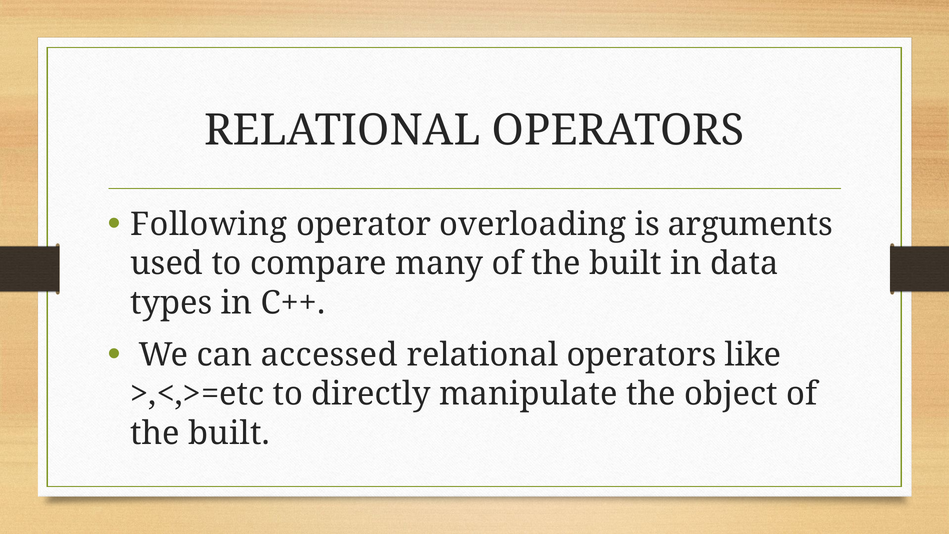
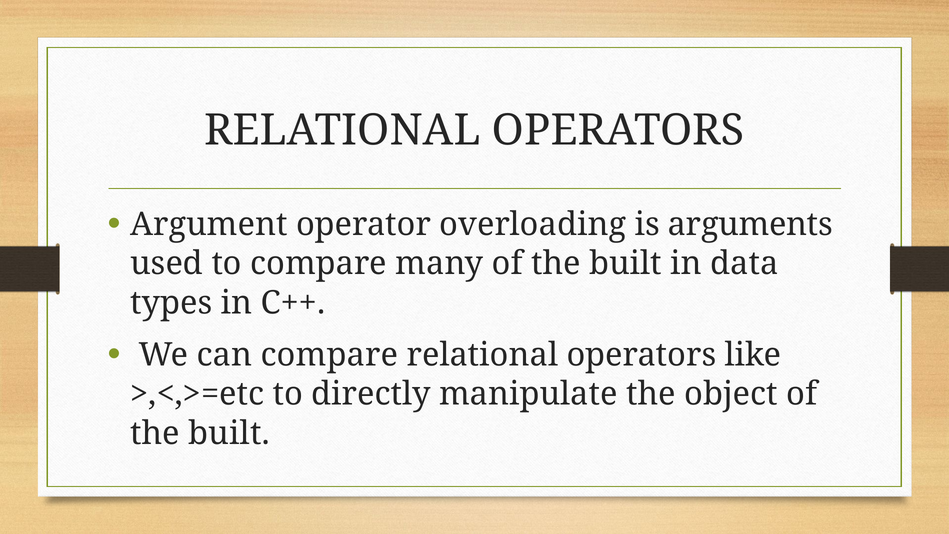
Following: Following -> Argument (209, 224)
can accessed: accessed -> compare (329, 355)
